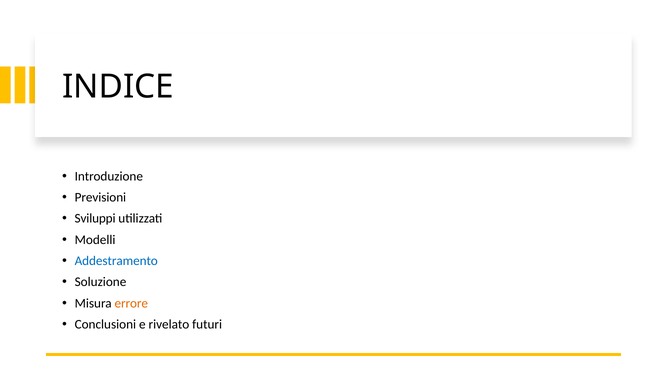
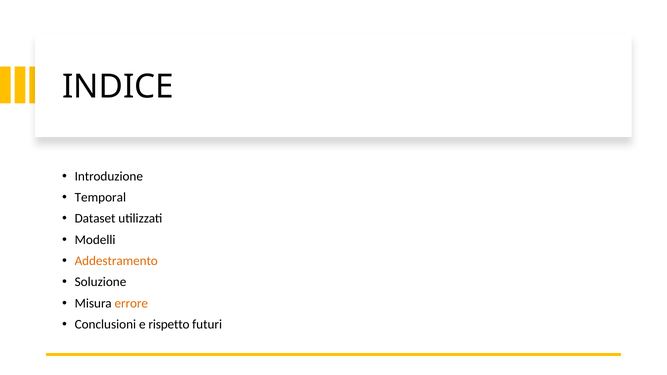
Previsioni: Previsioni -> Temporal (100, 197)
Sviluppi: Sviluppi -> Dataset (95, 219)
Addestramento colour: blue -> orange (116, 261)
rivelato: rivelato -> rispetto (169, 325)
